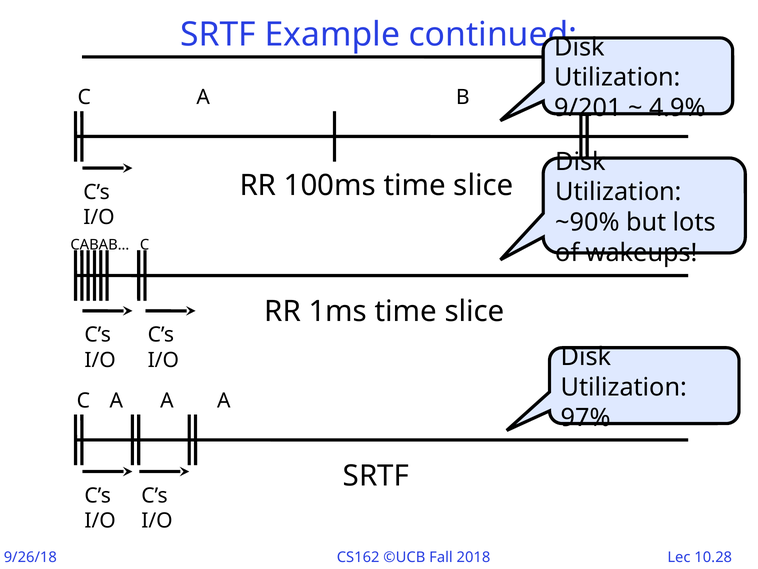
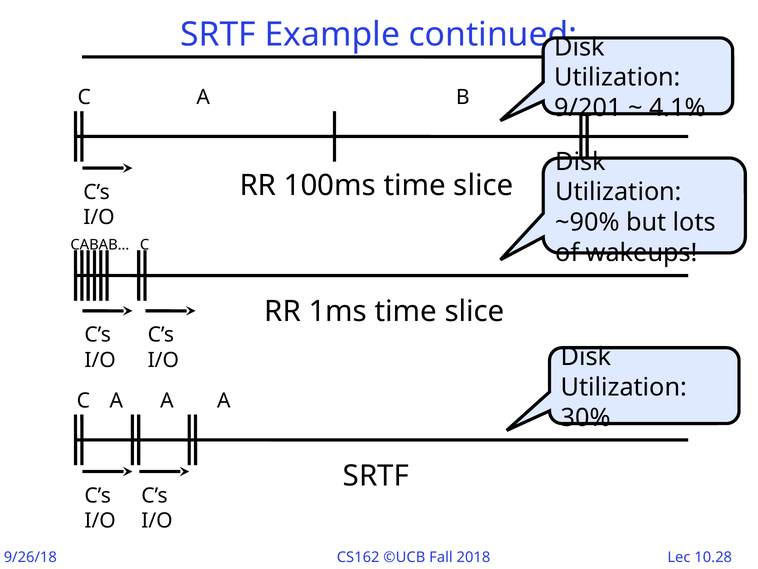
4.9%: 4.9% -> 4.1% (677, 108)
97%: 97% -> 30% (586, 417)
